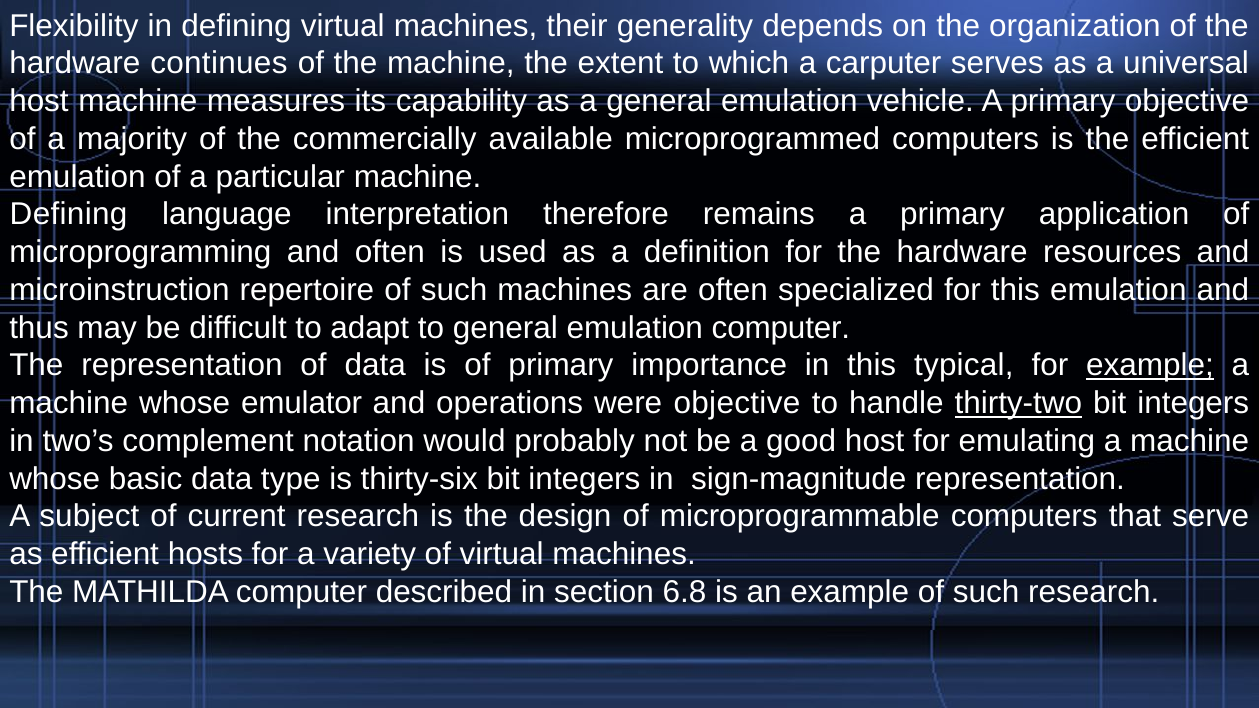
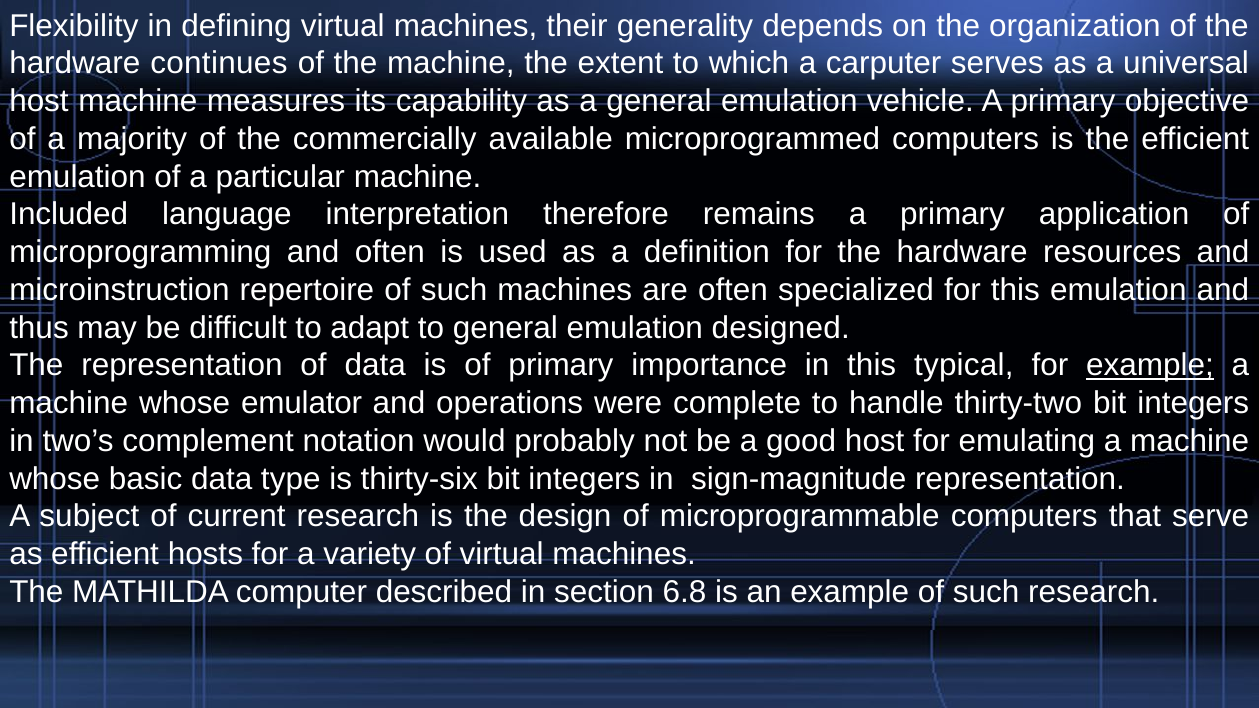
Defining: Defining -> Included (69, 215)
emulation computer: computer -> designed (781, 328)
were objective: objective -> complete (737, 403)
thirty-two underline: present -> none (1018, 403)
